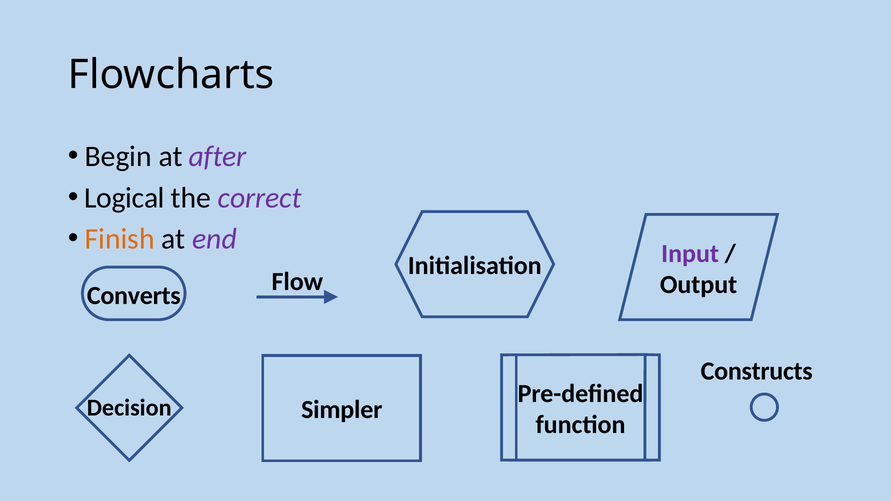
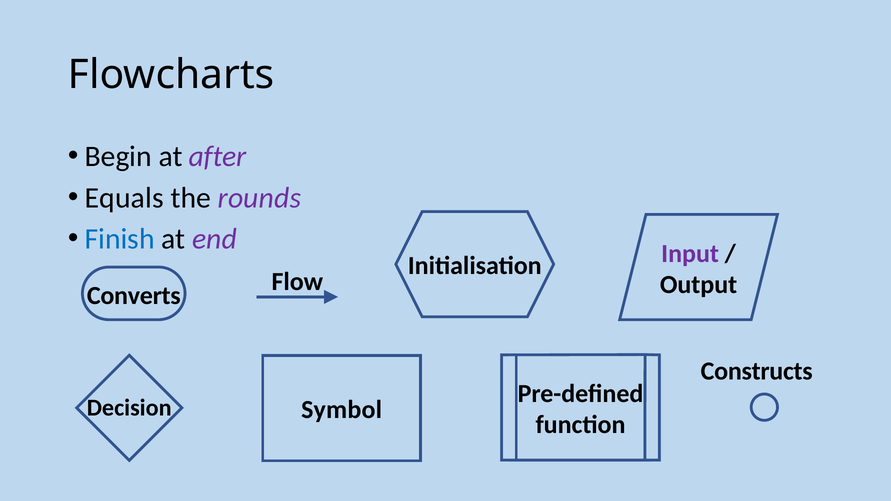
Logical: Logical -> Equals (124, 198)
correct: correct -> rounds (260, 198)
Finish colour: orange -> blue (120, 239)
Simpler: Simpler -> Symbol (342, 410)
